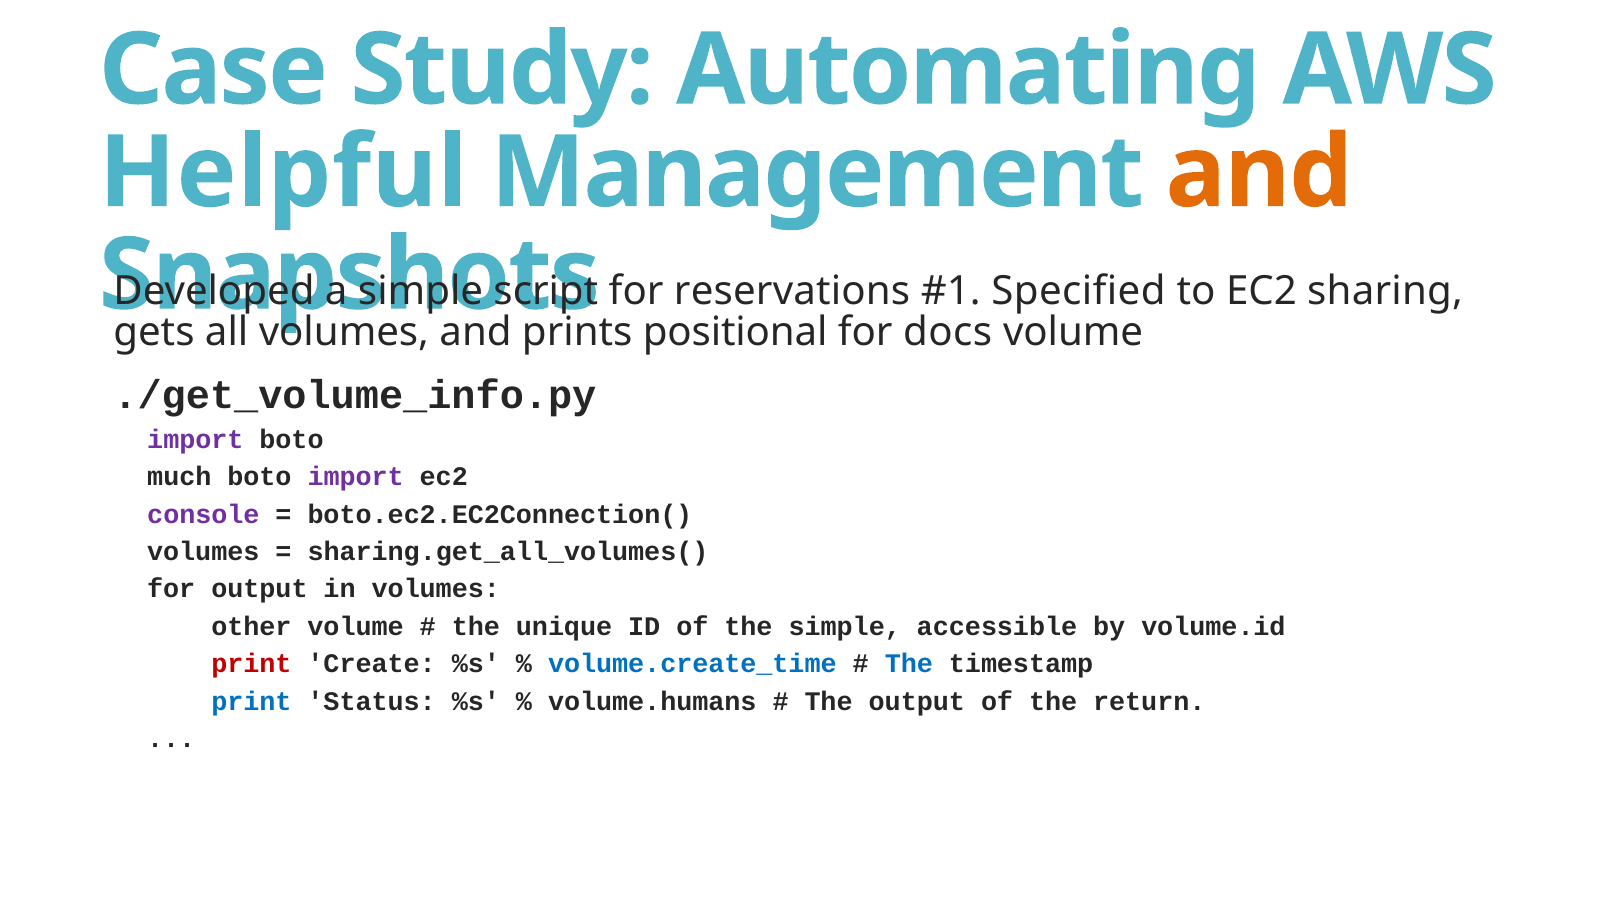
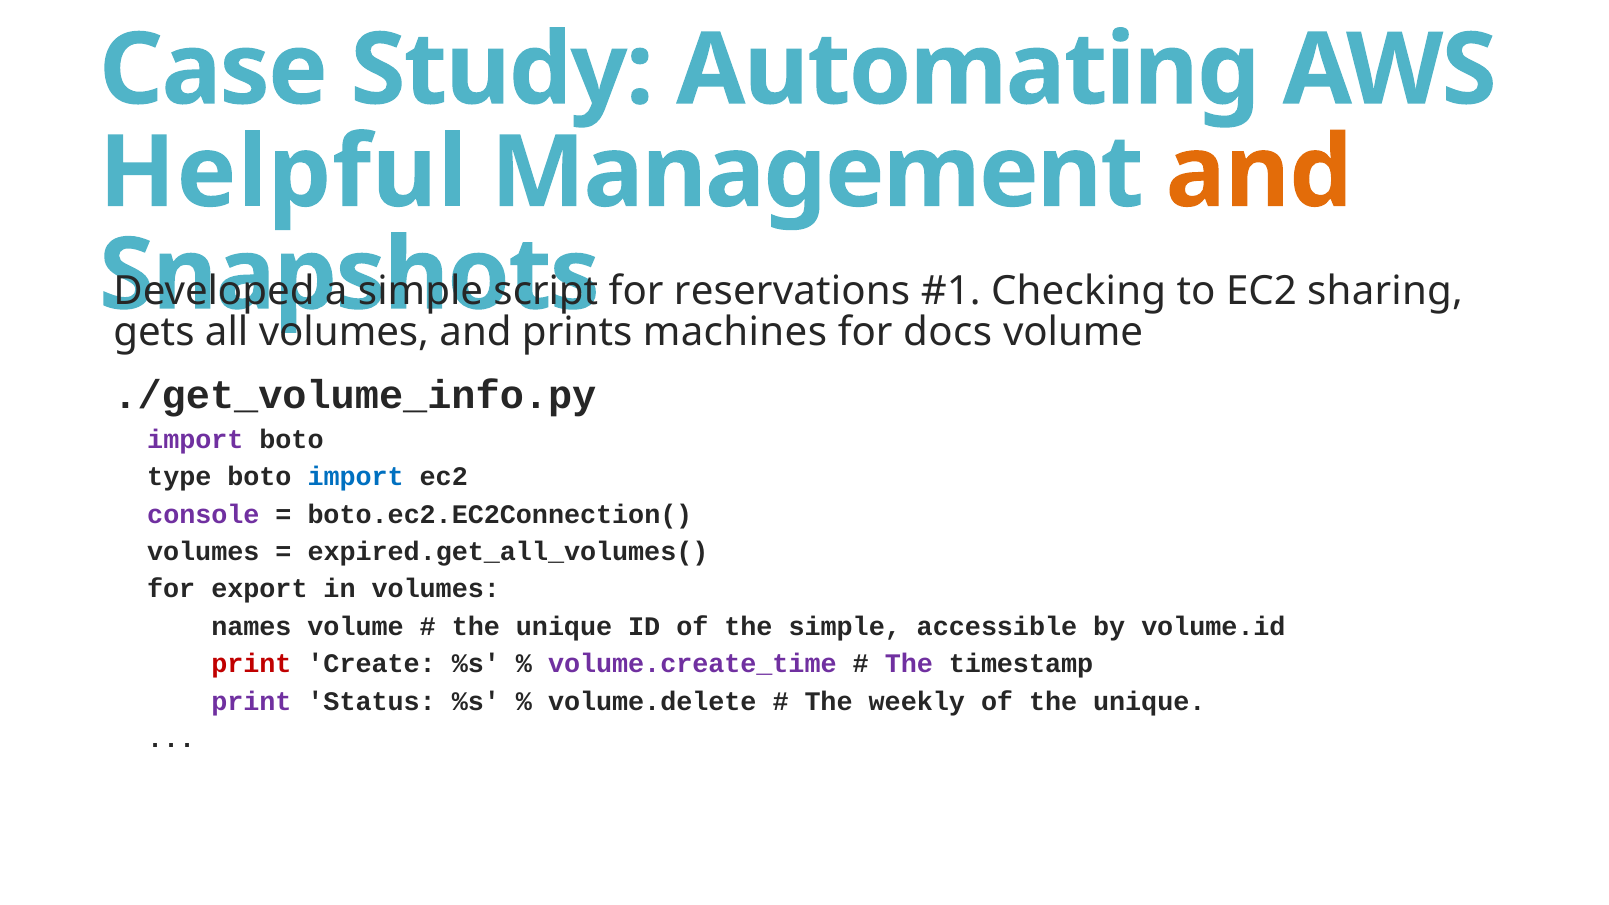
Specified: Specified -> Checking (1079, 291)
positional: positional -> machines (735, 332)
much: much -> type (179, 477)
import colour: purple -> blue (356, 477)
sharing.get_all_volumes(: sharing.get_all_volumes( -> expired.get_all_volumes( (508, 552)
for output: output -> export (259, 589)
other: other -> names (251, 627)
volume.create_time colour: blue -> purple (692, 664)
The colour: blue -> purple (909, 664)
print colour: blue -> purple (251, 701)
volume.humans: volume.humans -> volume.delete (652, 701)
The output: output -> weekly (917, 701)
of the return: return -> unique (1149, 701)
